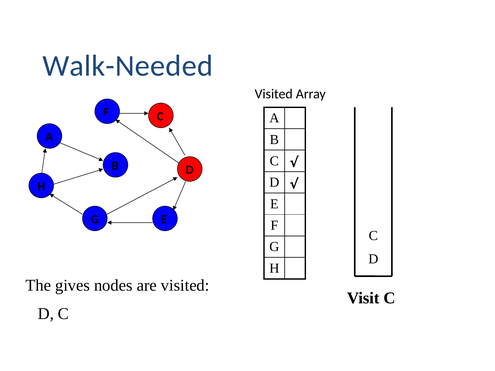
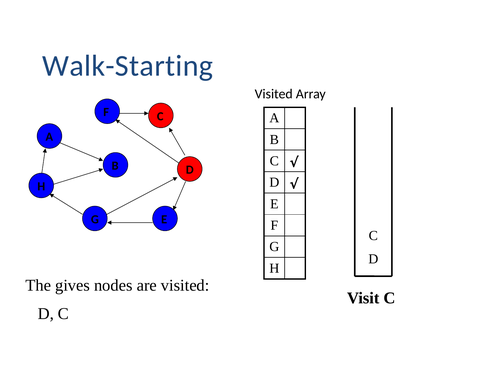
Walk-Needed: Walk-Needed -> Walk-Starting (128, 66)
